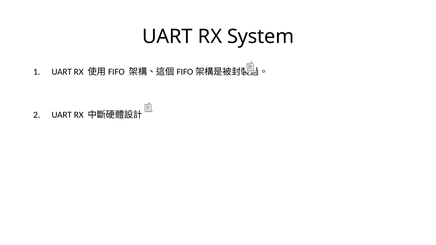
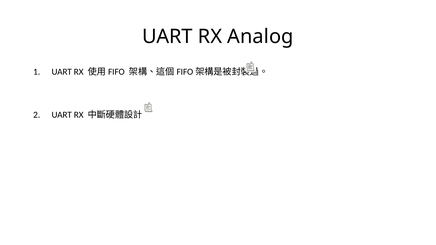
System: System -> Analog (260, 37)
